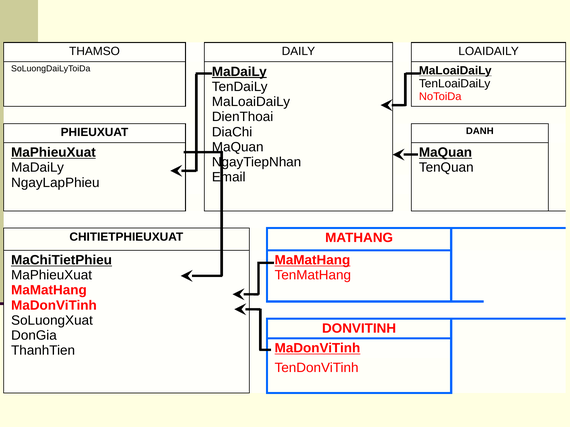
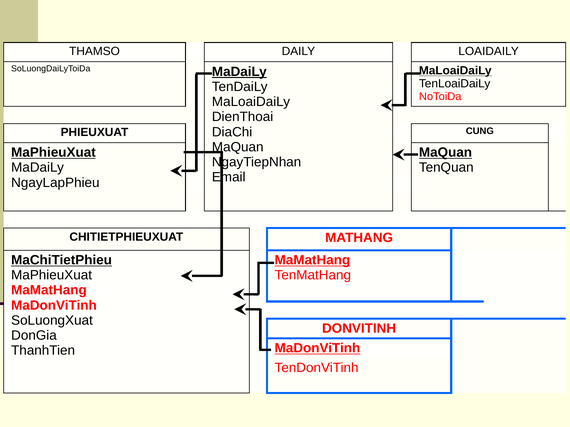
DANH: DANH -> CUNG (480, 131)
